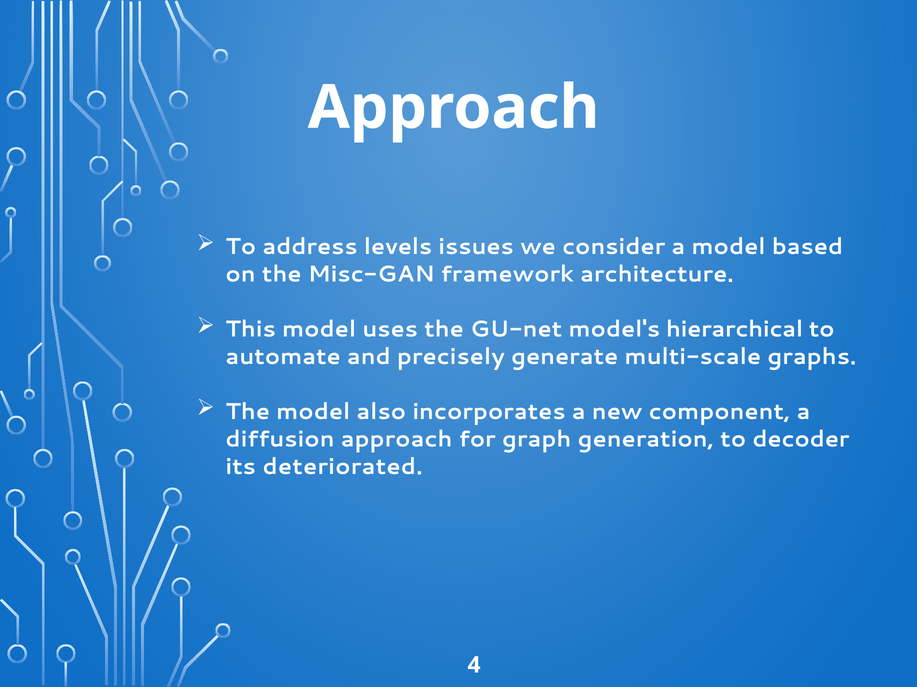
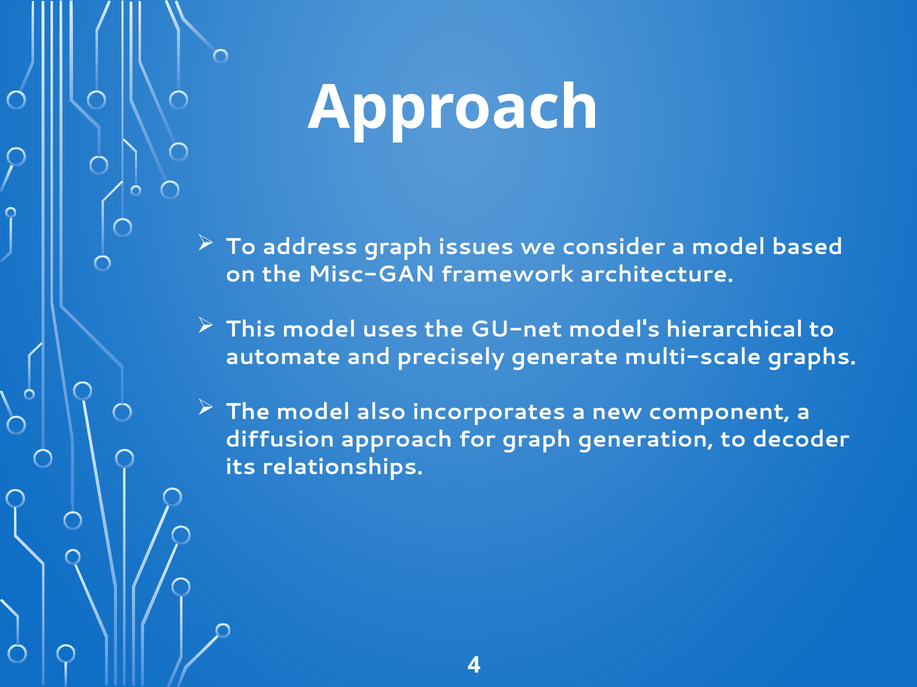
address levels: levels -> graph (398, 247)
deteriorated: deteriorated -> relationships (343, 467)
